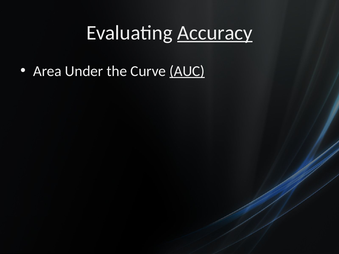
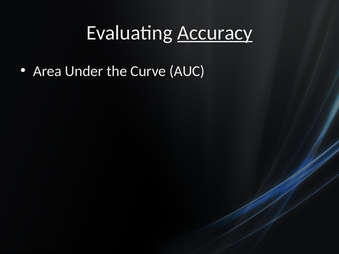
AUC underline: present -> none (187, 71)
